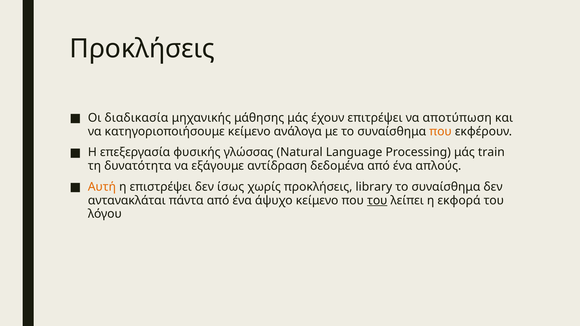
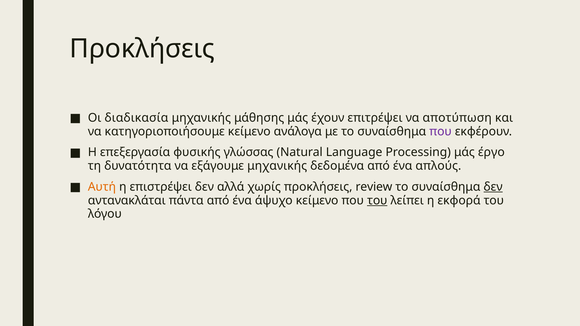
που colour: orange -> purple (441, 131)
train: train -> έργο (491, 152)
εξάγουμε αντίδραση: αντίδραση -> μηχανικής (277, 166)
ίσως: ίσως -> αλλά (231, 187)
library: library -> review (374, 187)
δεν underline: none -> present (493, 187)
